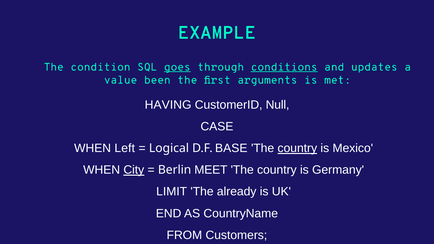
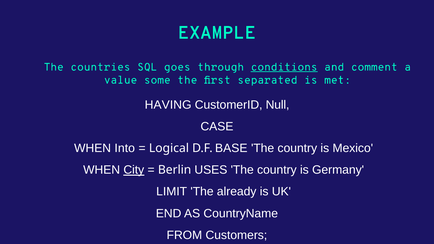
condition: condition -> countries (100, 67)
goes underline: present -> none (177, 67)
updates: updates -> comment (374, 67)
been: been -> some (157, 80)
arguments: arguments -> separated (267, 80)
Left: Left -> Into (125, 148)
country underline: present -> none (297, 148)
MEET: MEET -> USES (211, 170)
